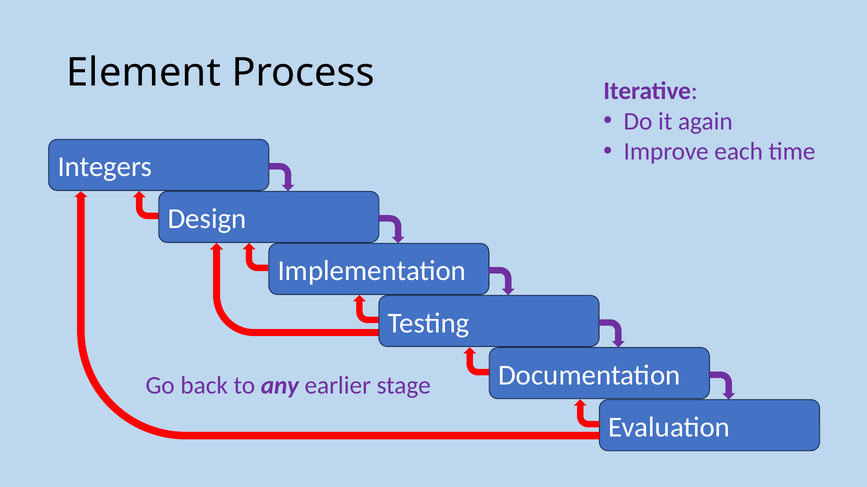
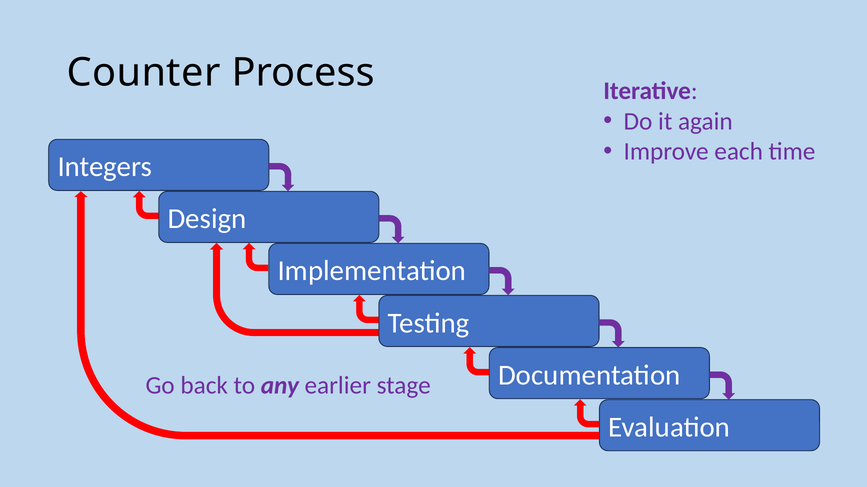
Element: Element -> Counter (144, 73)
